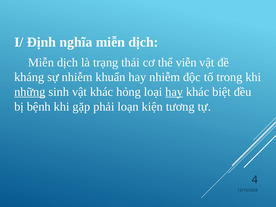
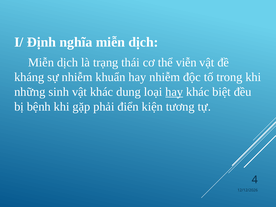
những underline: present -> none (30, 92)
hỏng: hỏng -> dung (129, 92)
loạn: loạn -> điển (128, 107)
